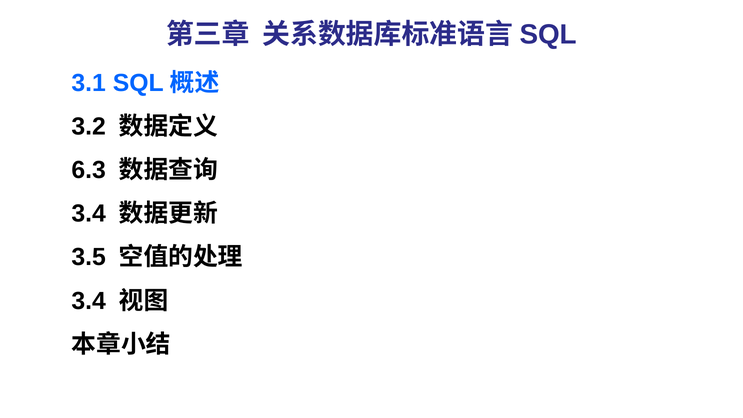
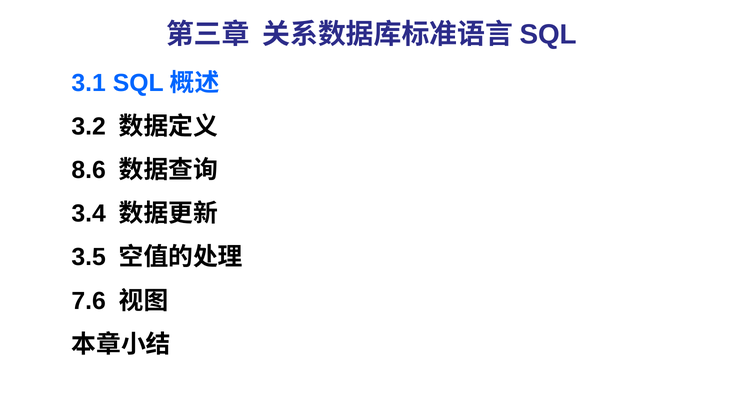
6.3: 6.3 -> 8.6 (89, 170)
3.4: 3.4 -> 7.6 (89, 301)
